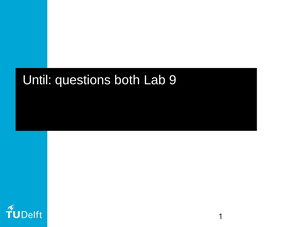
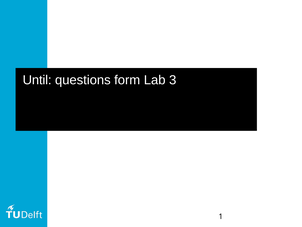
both: both -> form (127, 80)
9: 9 -> 3 (173, 80)
